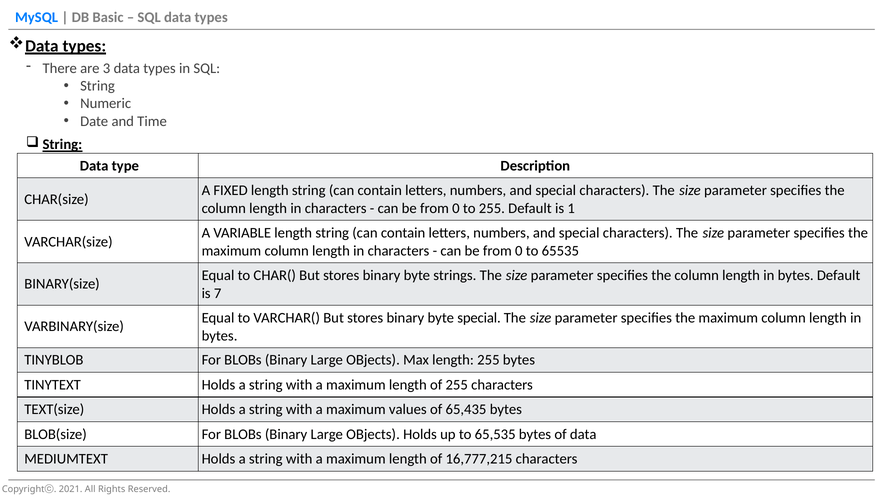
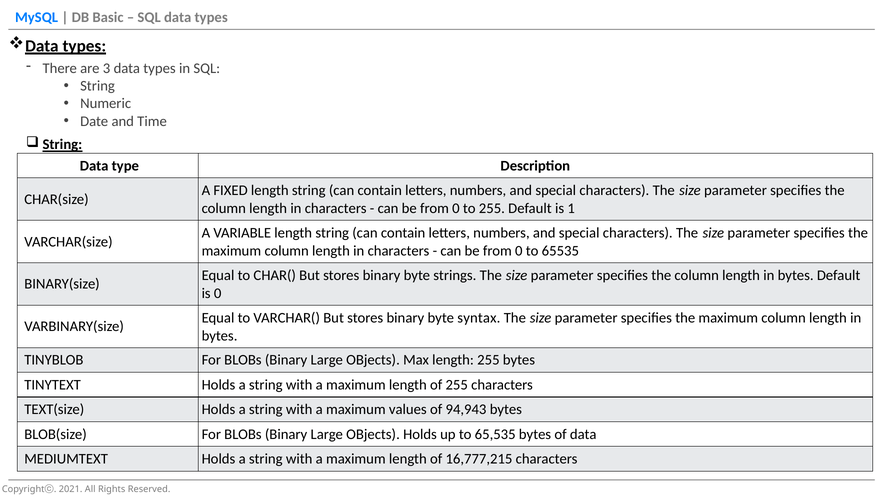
is 7: 7 -> 0 (218, 293)
byte special: special -> syntax (479, 318)
65,435: 65,435 -> 94,943 (466, 409)
